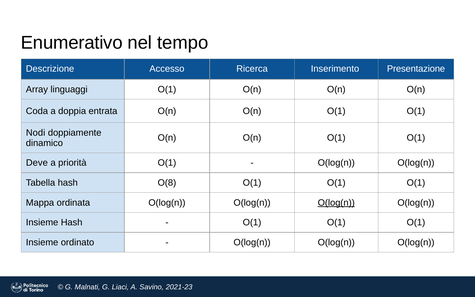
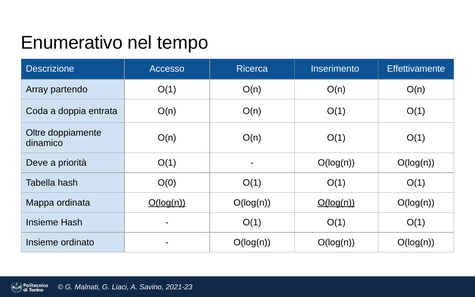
Presentazione: Presentazione -> Effettivamente (416, 69)
linguaggi: linguaggi -> partendo (69, 89)
Nodi: Nodi -> Oltre (36, 133)
O(8: O(8 -> O(0 (167, 183)
O(log(n underline: none -> present (167, 203)
